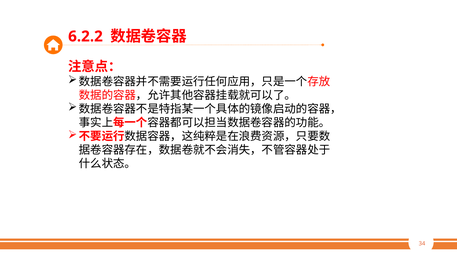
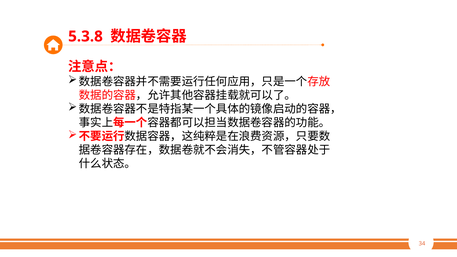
6.2.2: 6.2.2 -> 5.3.8 (85, 36)
